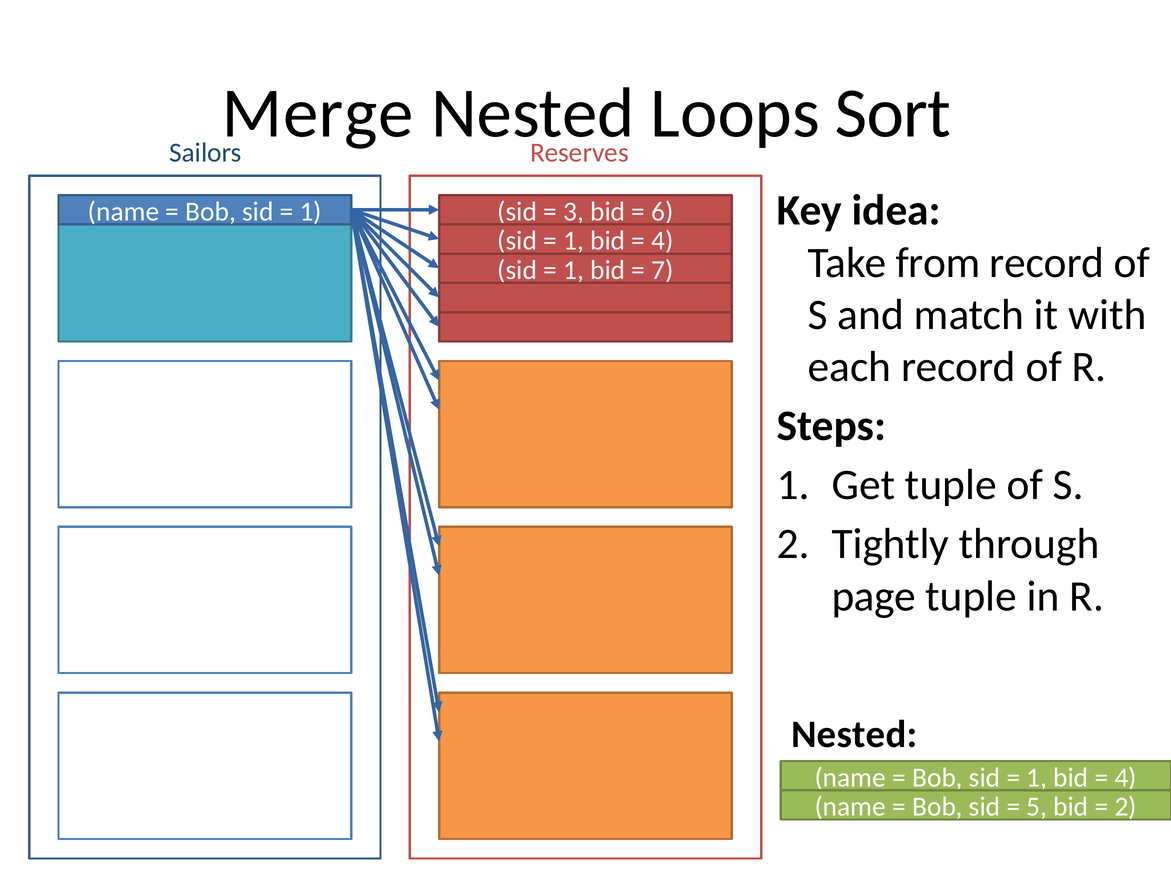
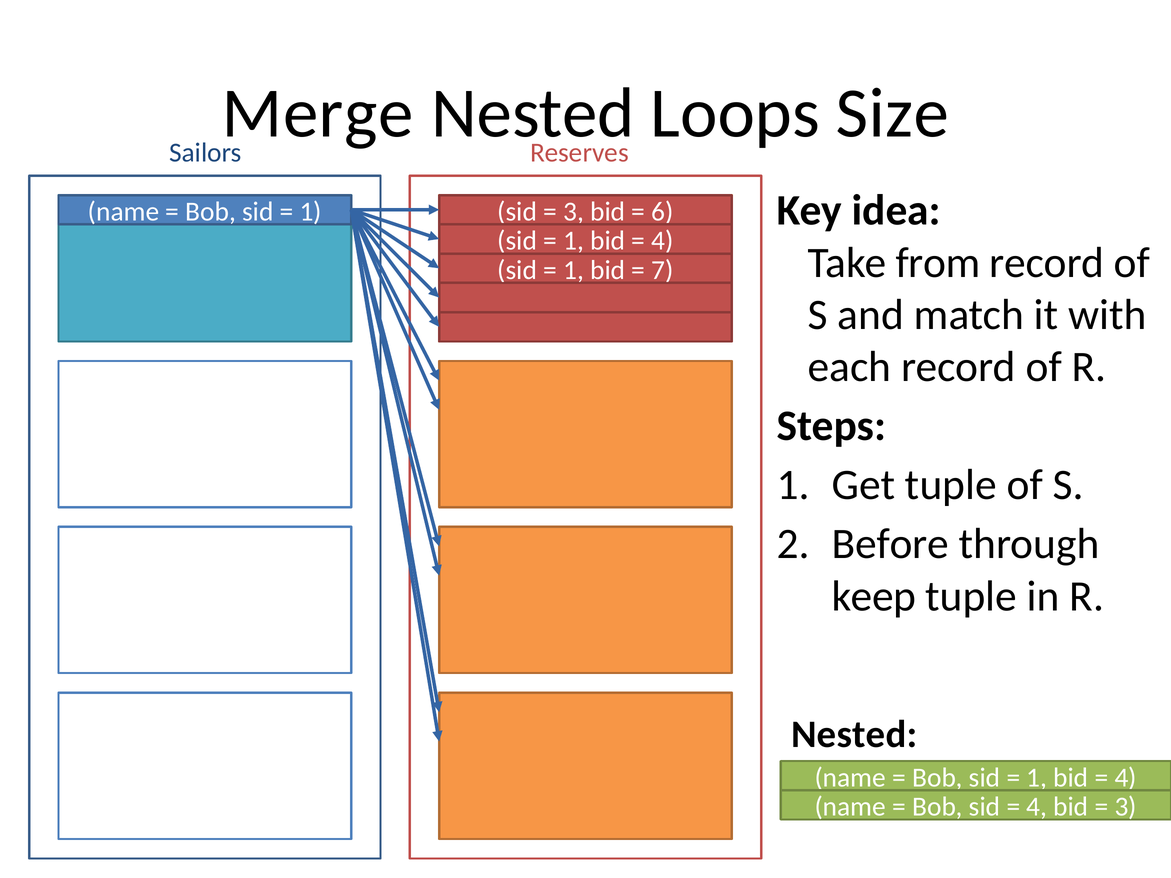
Sort: Sort -> Size (892, 113)
Tightly: Tightly -> Before (890, 544)
page: page -> keep (874, 596)
5: 5 -> 4 (1037, 807)
2: 2 -> 3 (1126, 807)
